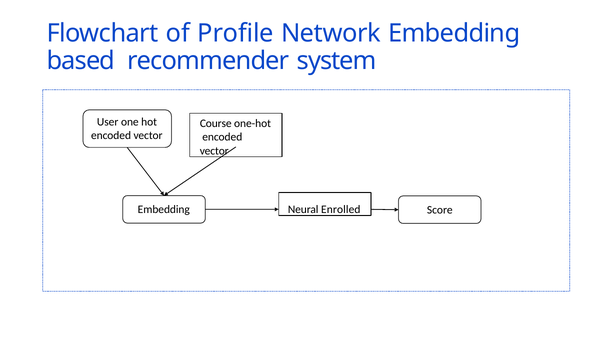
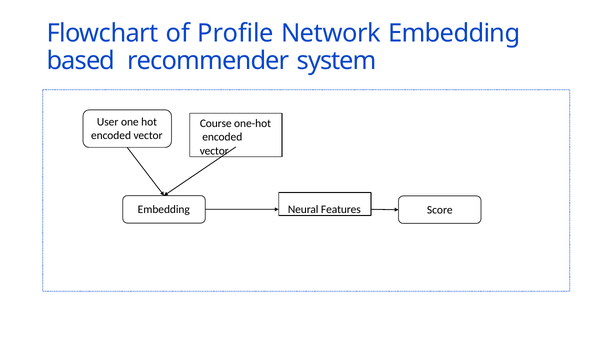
Enrolled: Enrolled -> Features (341, 209)
